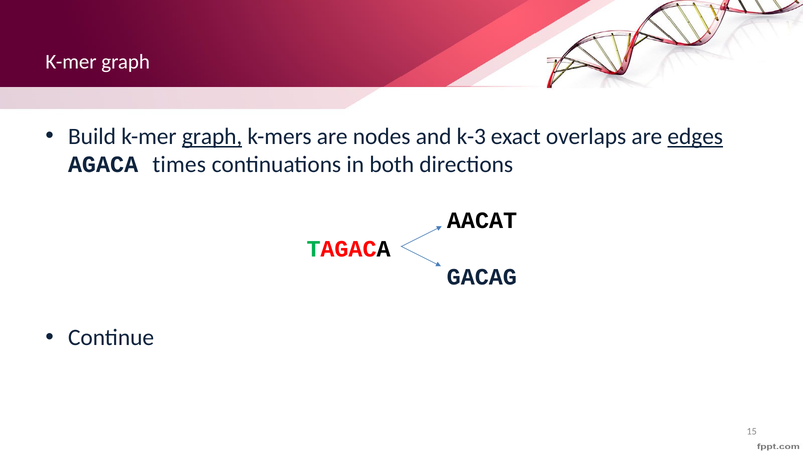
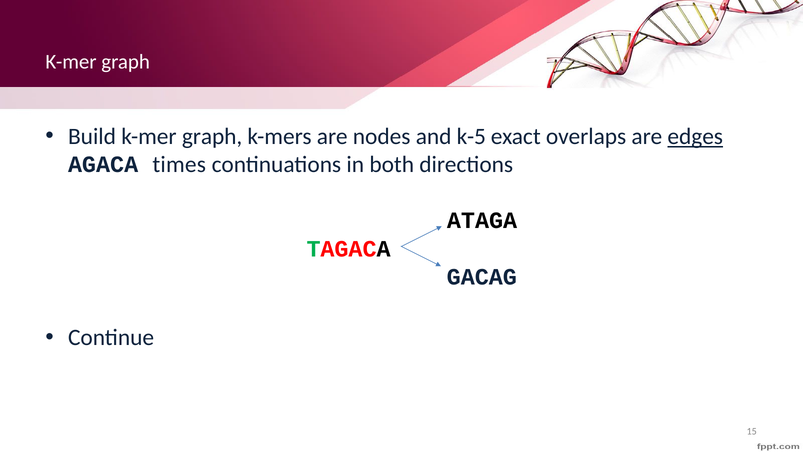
graph underline: present -> none (212, 136)
k-3: k-3 -> k-5 (471, 136)
AACAT: AACAT -> ATAGA (482, 221)
